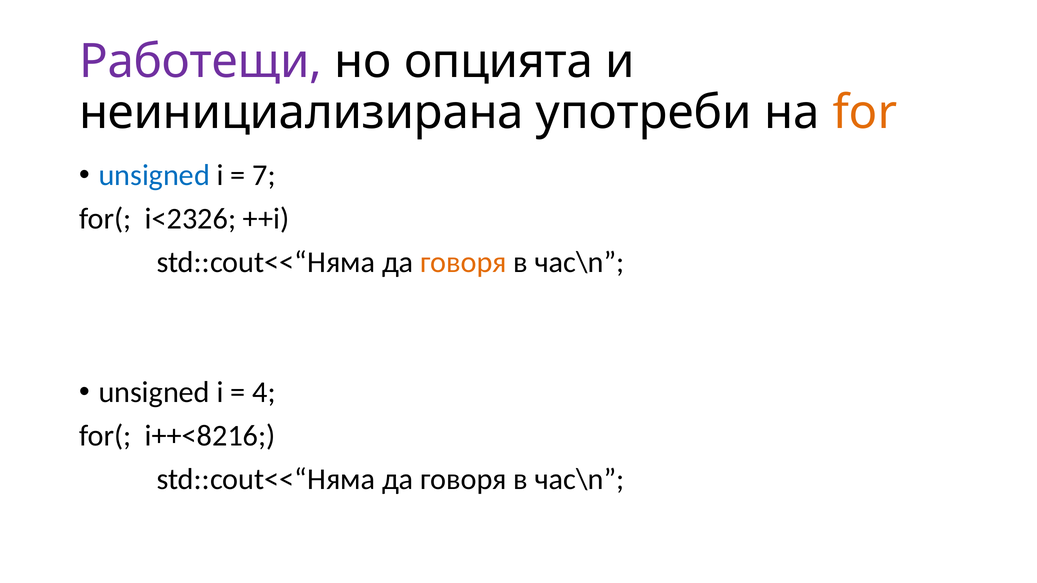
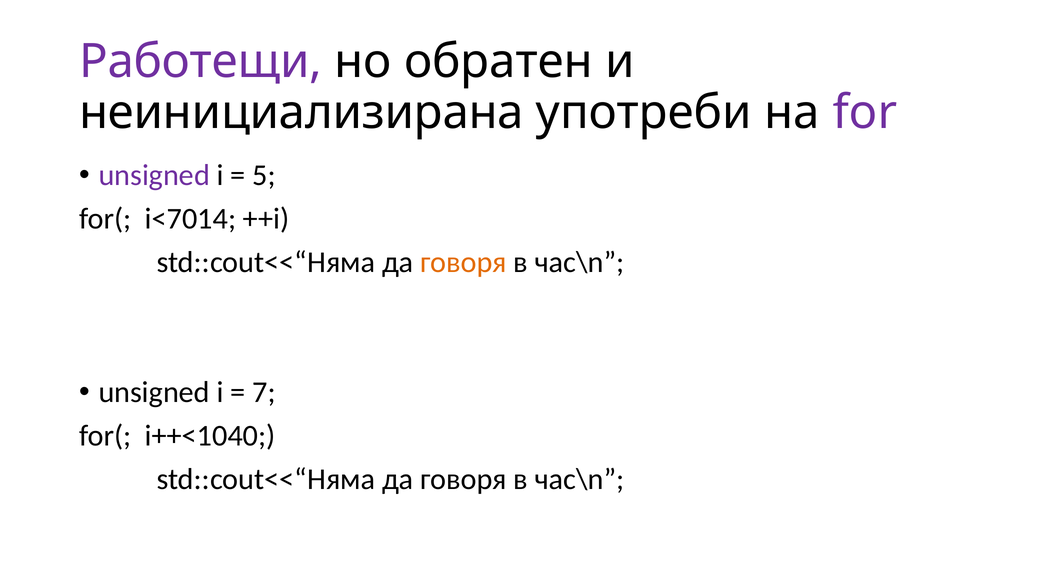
опцията: опцията -> обратен (498, 61)
for colour: orange -> purple (865, 113)
unsigned colour: blue -> purple (154, 175)
7: 7 -> 5 (264, 175)
i<2326: i<2326 -> i<7014 (190, 219)
4: 4 -> 7 (264, 393)
i++<8216: i++<8216 -> i++<1040 (210, 436)
